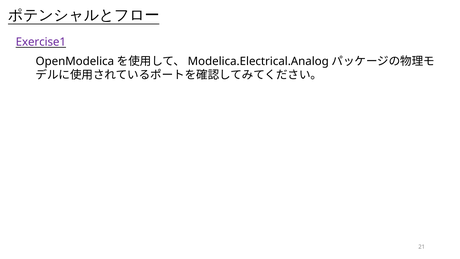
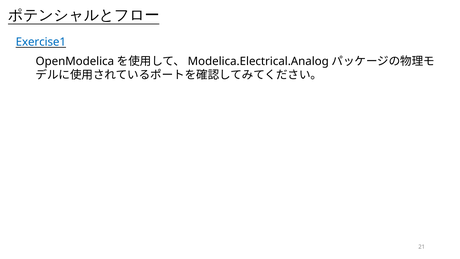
Exercise1 colour: purple -> blue (41, 42)
